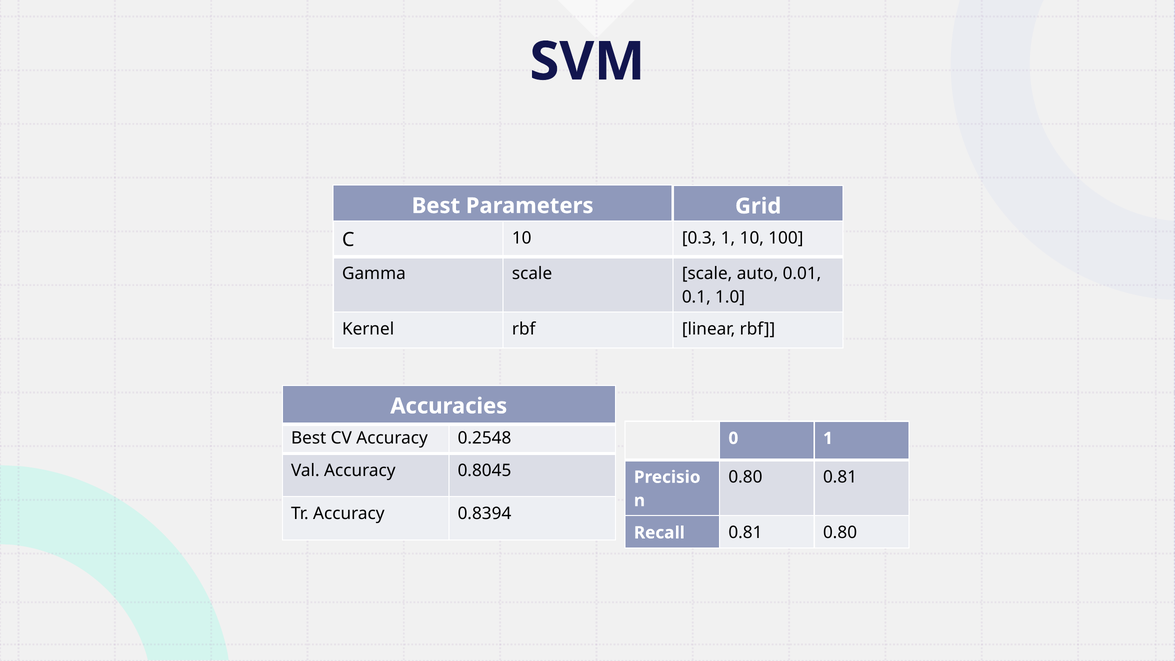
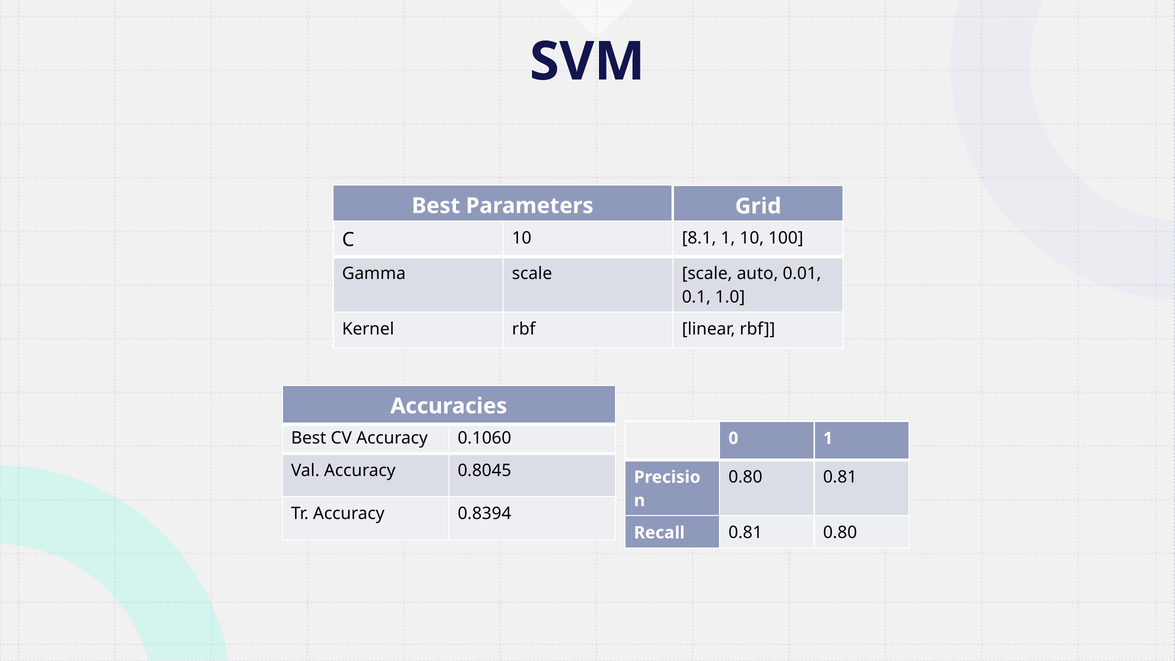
0.3: 0.3 -> 8.1 (699, 238)
0.2548: 0.2548 -> 0.1060 (484, 438)
